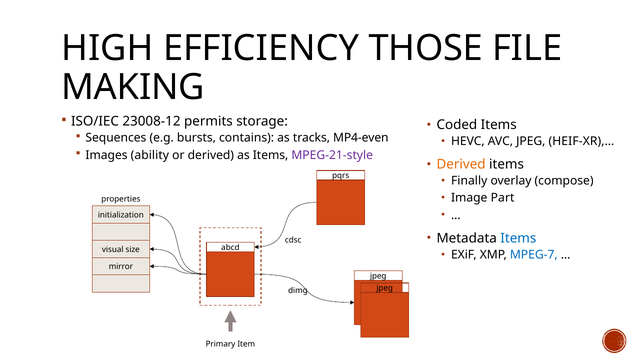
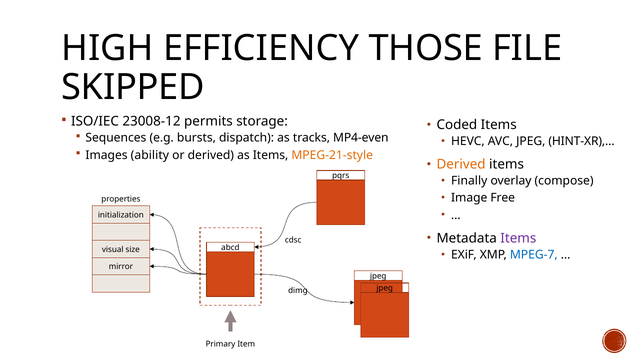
MAKING: MAKING -> SKIPPED (133, 87)
contains: contains -> dispatch (247, 138)
HEIF-XR),…: HEIF-XR),… -> HINT-XR),… (581, 141)
MPEG-21-style colour: purple -> orange (332, 155)
Part: Part -> Free (503, 198)
Items colour: blue -> purple (518, 238)
